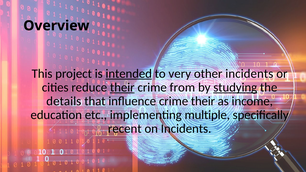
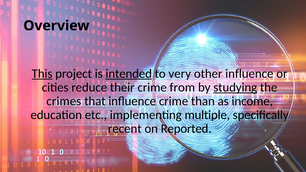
This underline: none -> present (42, 74)
other incidents: incidents -> influence (249, 74)
their underline: present -> none (122, 87)
details: details -> crimes (64, 101)
crime their: their -> than (203, 101)
on Incidents: Incidents -> Reported (186, 129)
